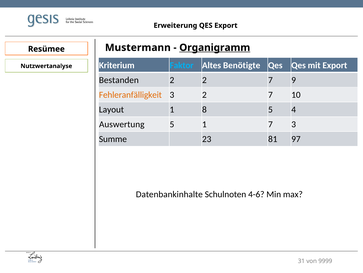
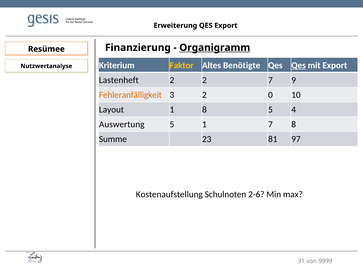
Mustermann: Mustermann -> Finanzierung (138, 47)
Faktor colour: light blue -> yellow (182, 65)
Qes underline: none -> present (299, 65)
Bestanden: Bestanden -> Lastenheft (119, 80)
3 2 7: 7 -> 0 (270, 95)
7 3: 3 -> 8 (294, 124)
Datenbankinhalte: Datenbankinhalte -> Kostenaufstellung (169, 194)
4-6: 4-6 -> 2-6 (256, 194)
